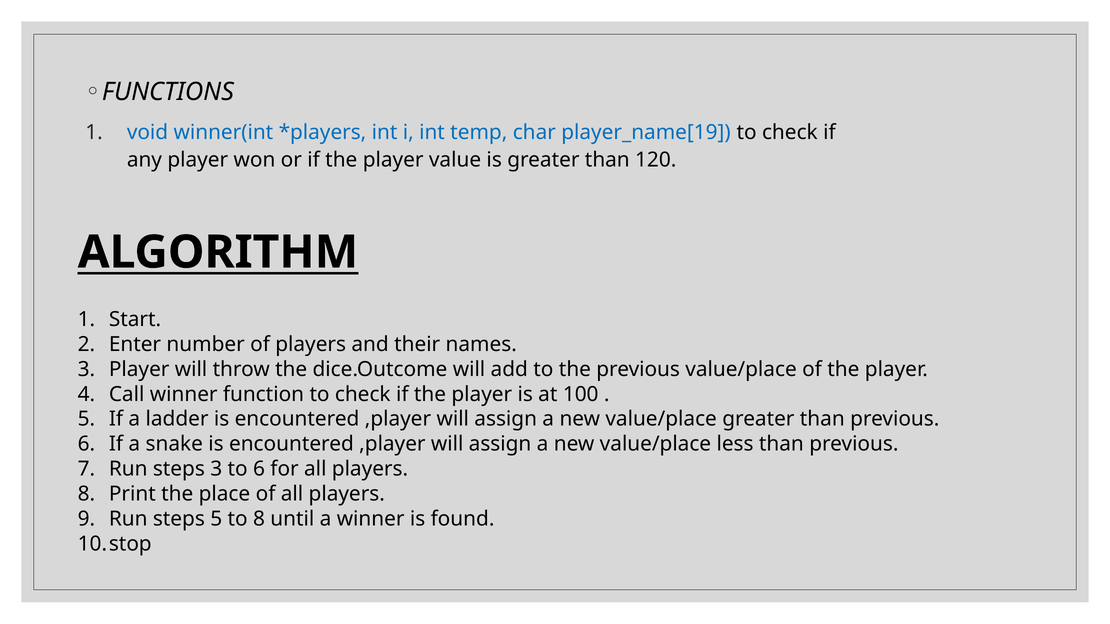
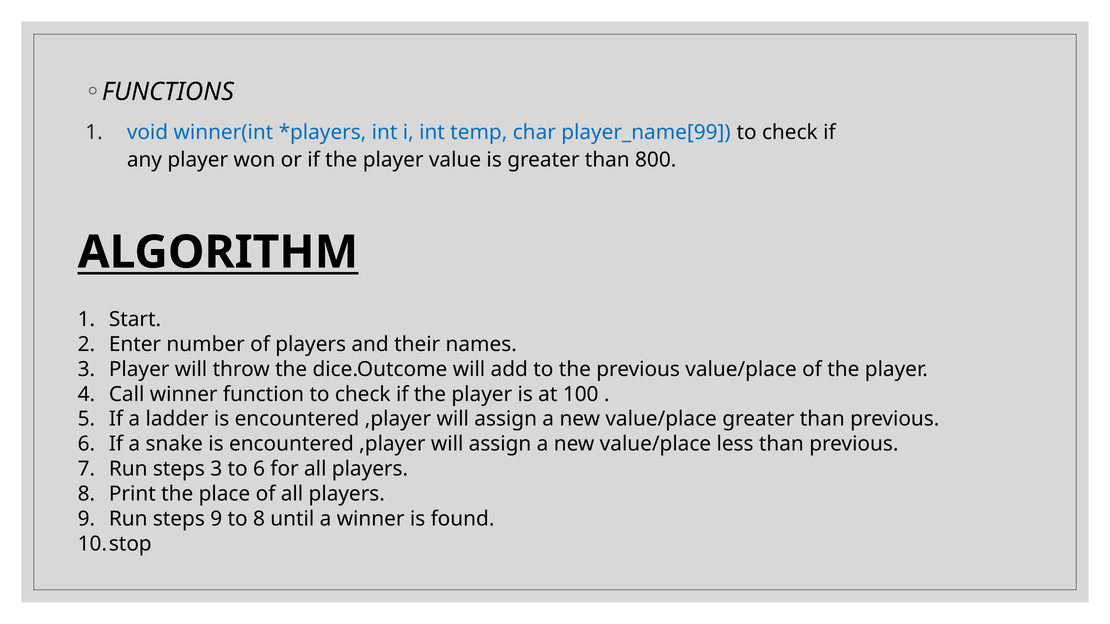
player_name[19: player_name[19 -> player_name[99 (646, 132)
120: 120 -> 800 (656, 160)
steps 5: 5 -> 9 (216, 519)
